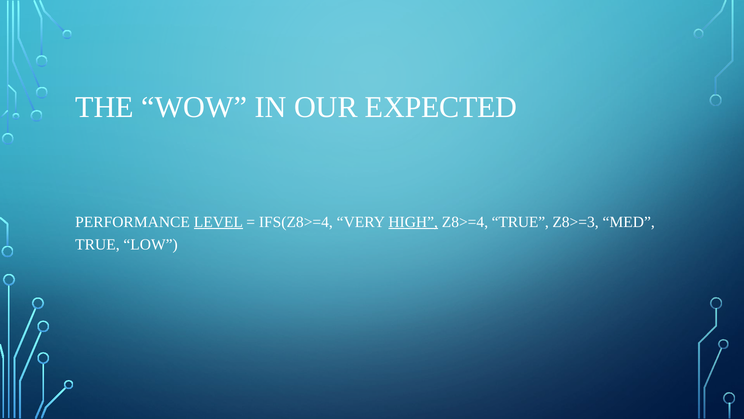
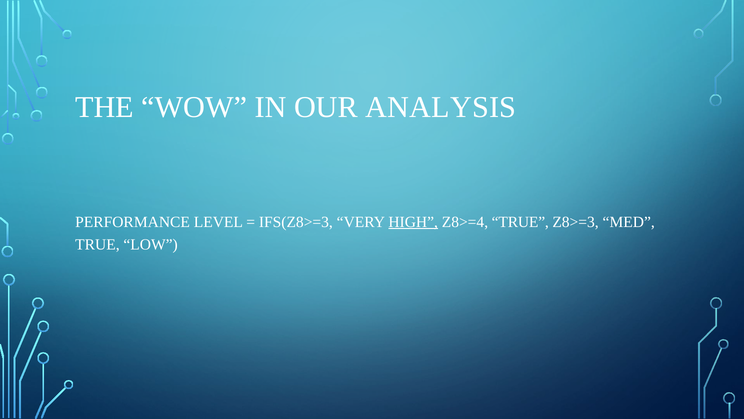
EXPECTED: EXPECTED -> ANALYSIS (441, 107)
LEVEL underline: present -> none (218, 222)
IFS(Z8>=4: IFS(Z8>=4 -> IFS(Z8>=3 (296, 222)
